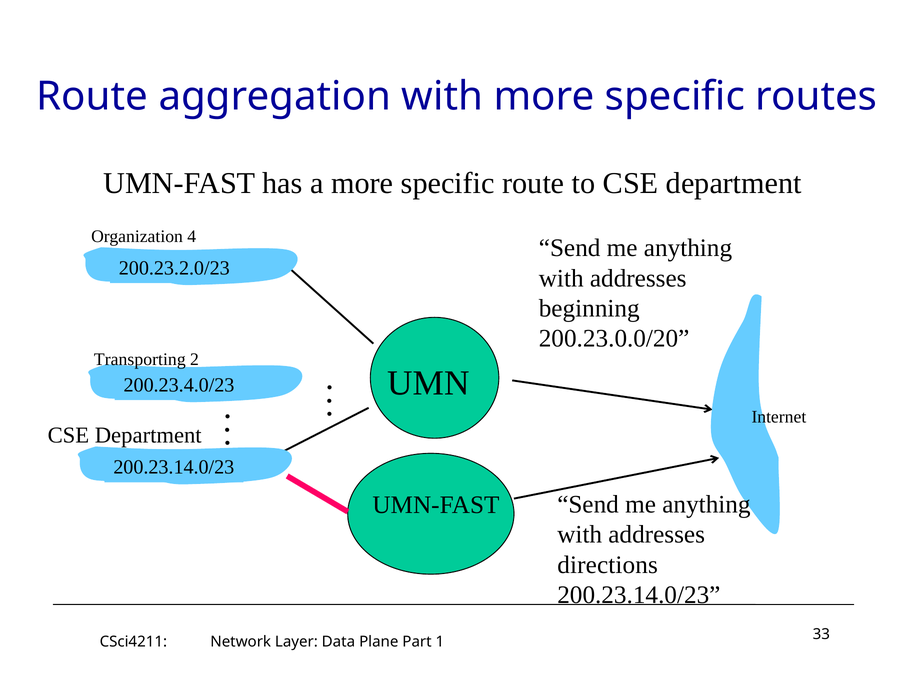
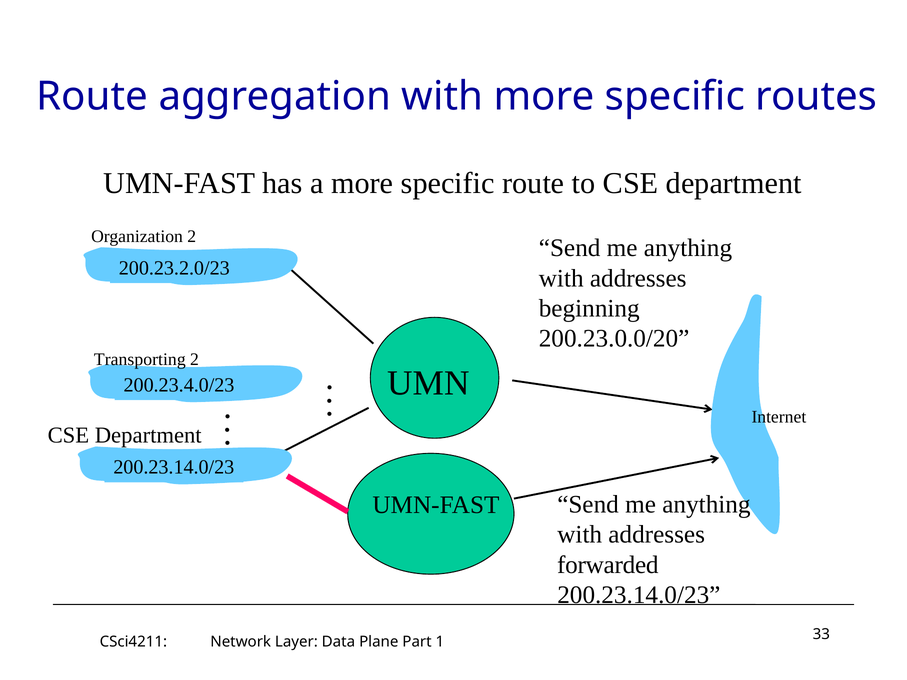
Organization 4: 4 -> 2 (192, 237)
directions: directions -> forwarded (608, 565)
